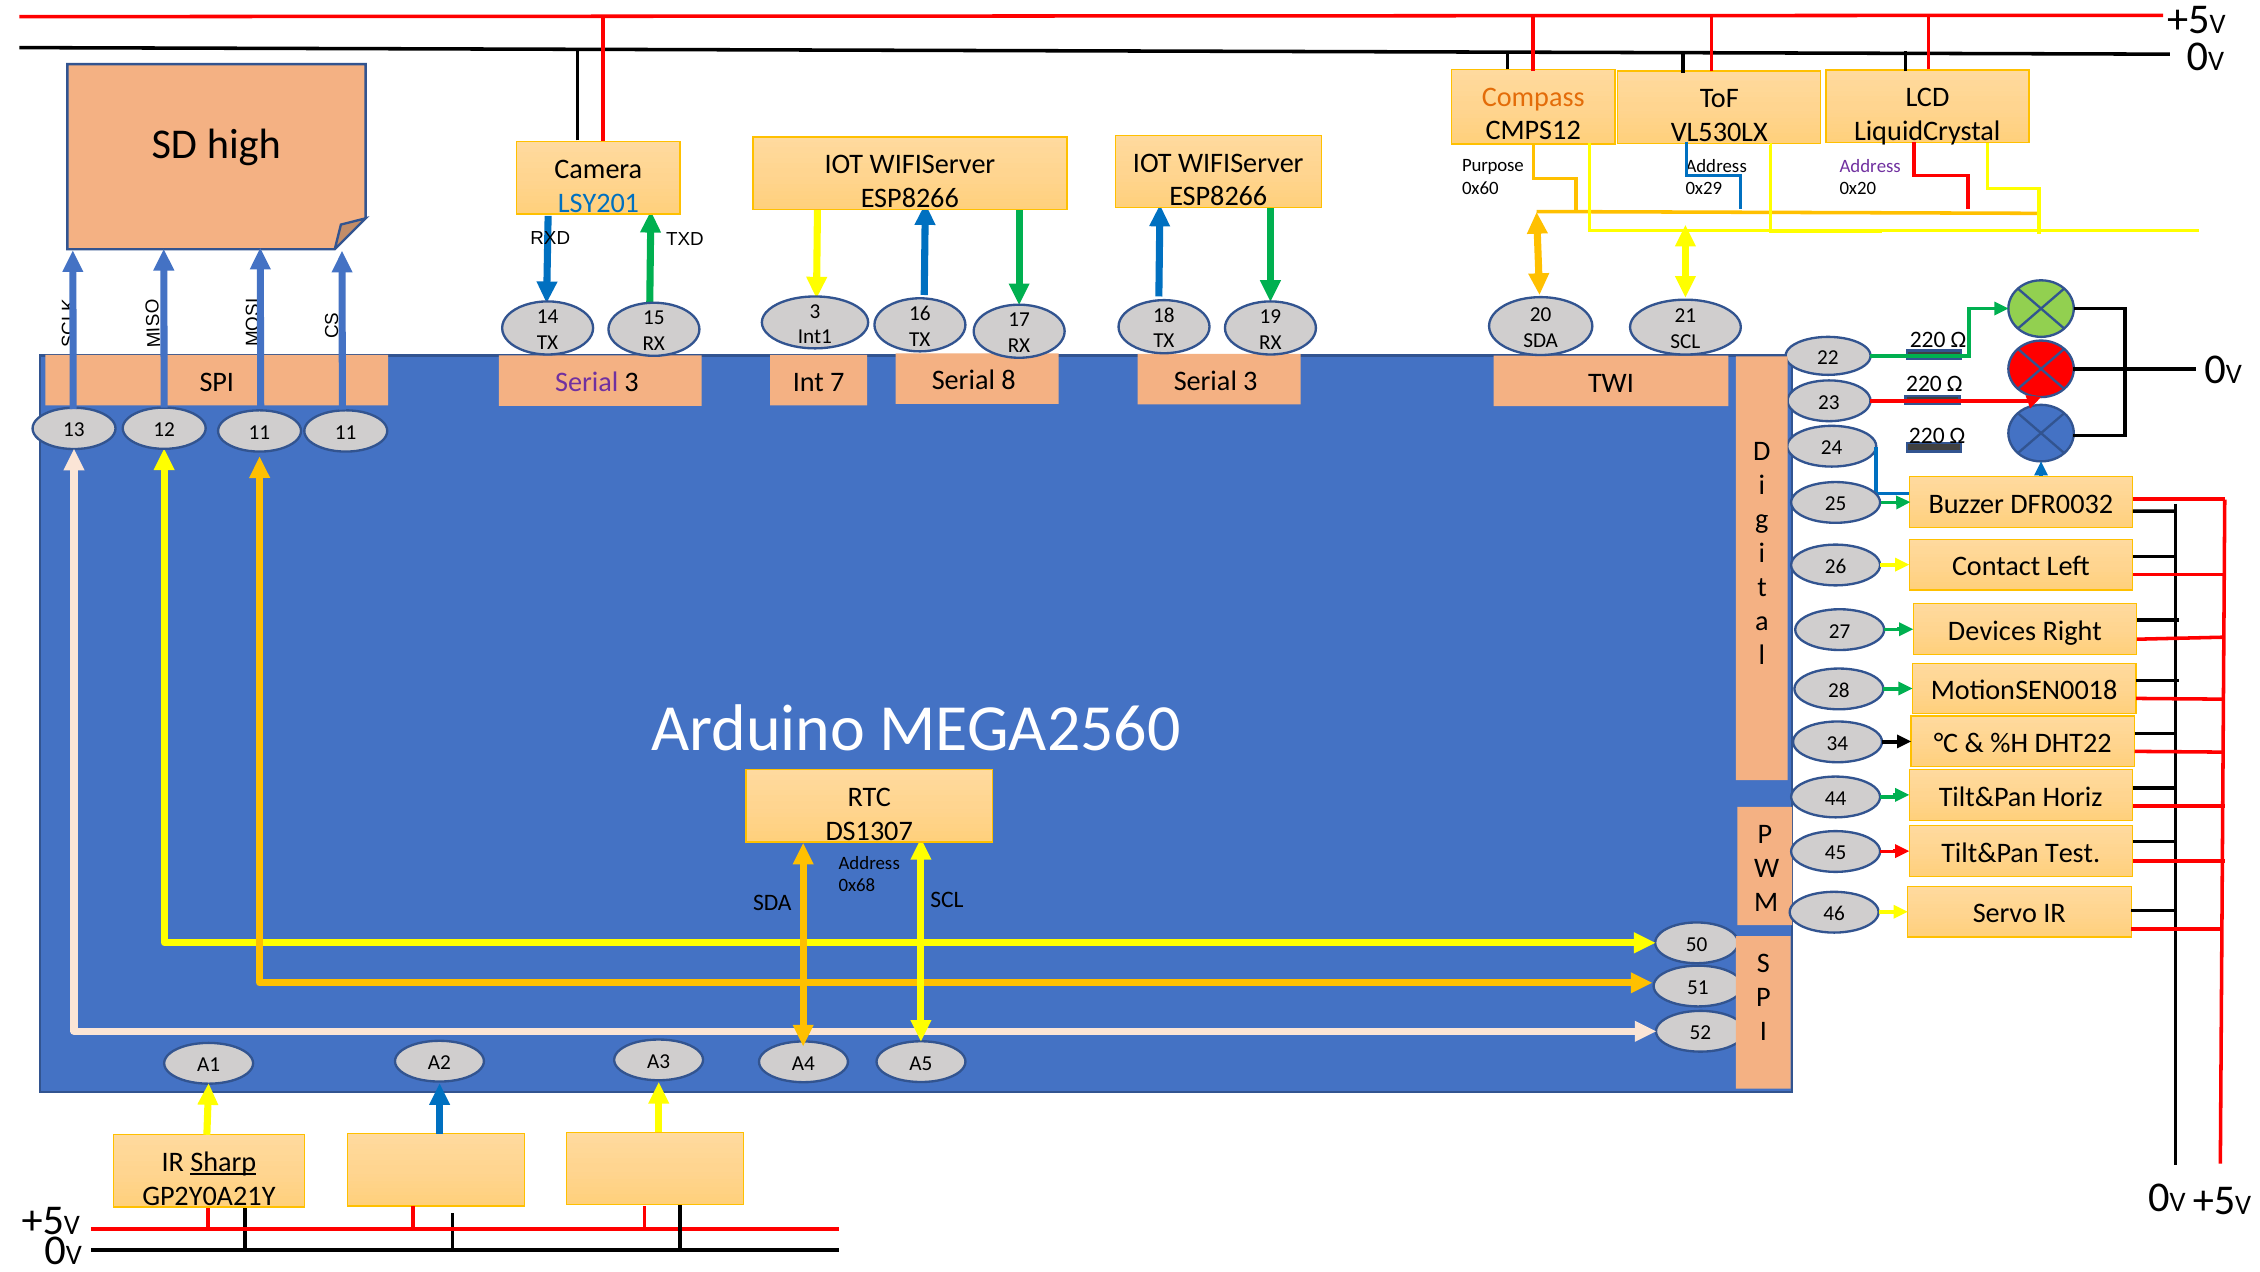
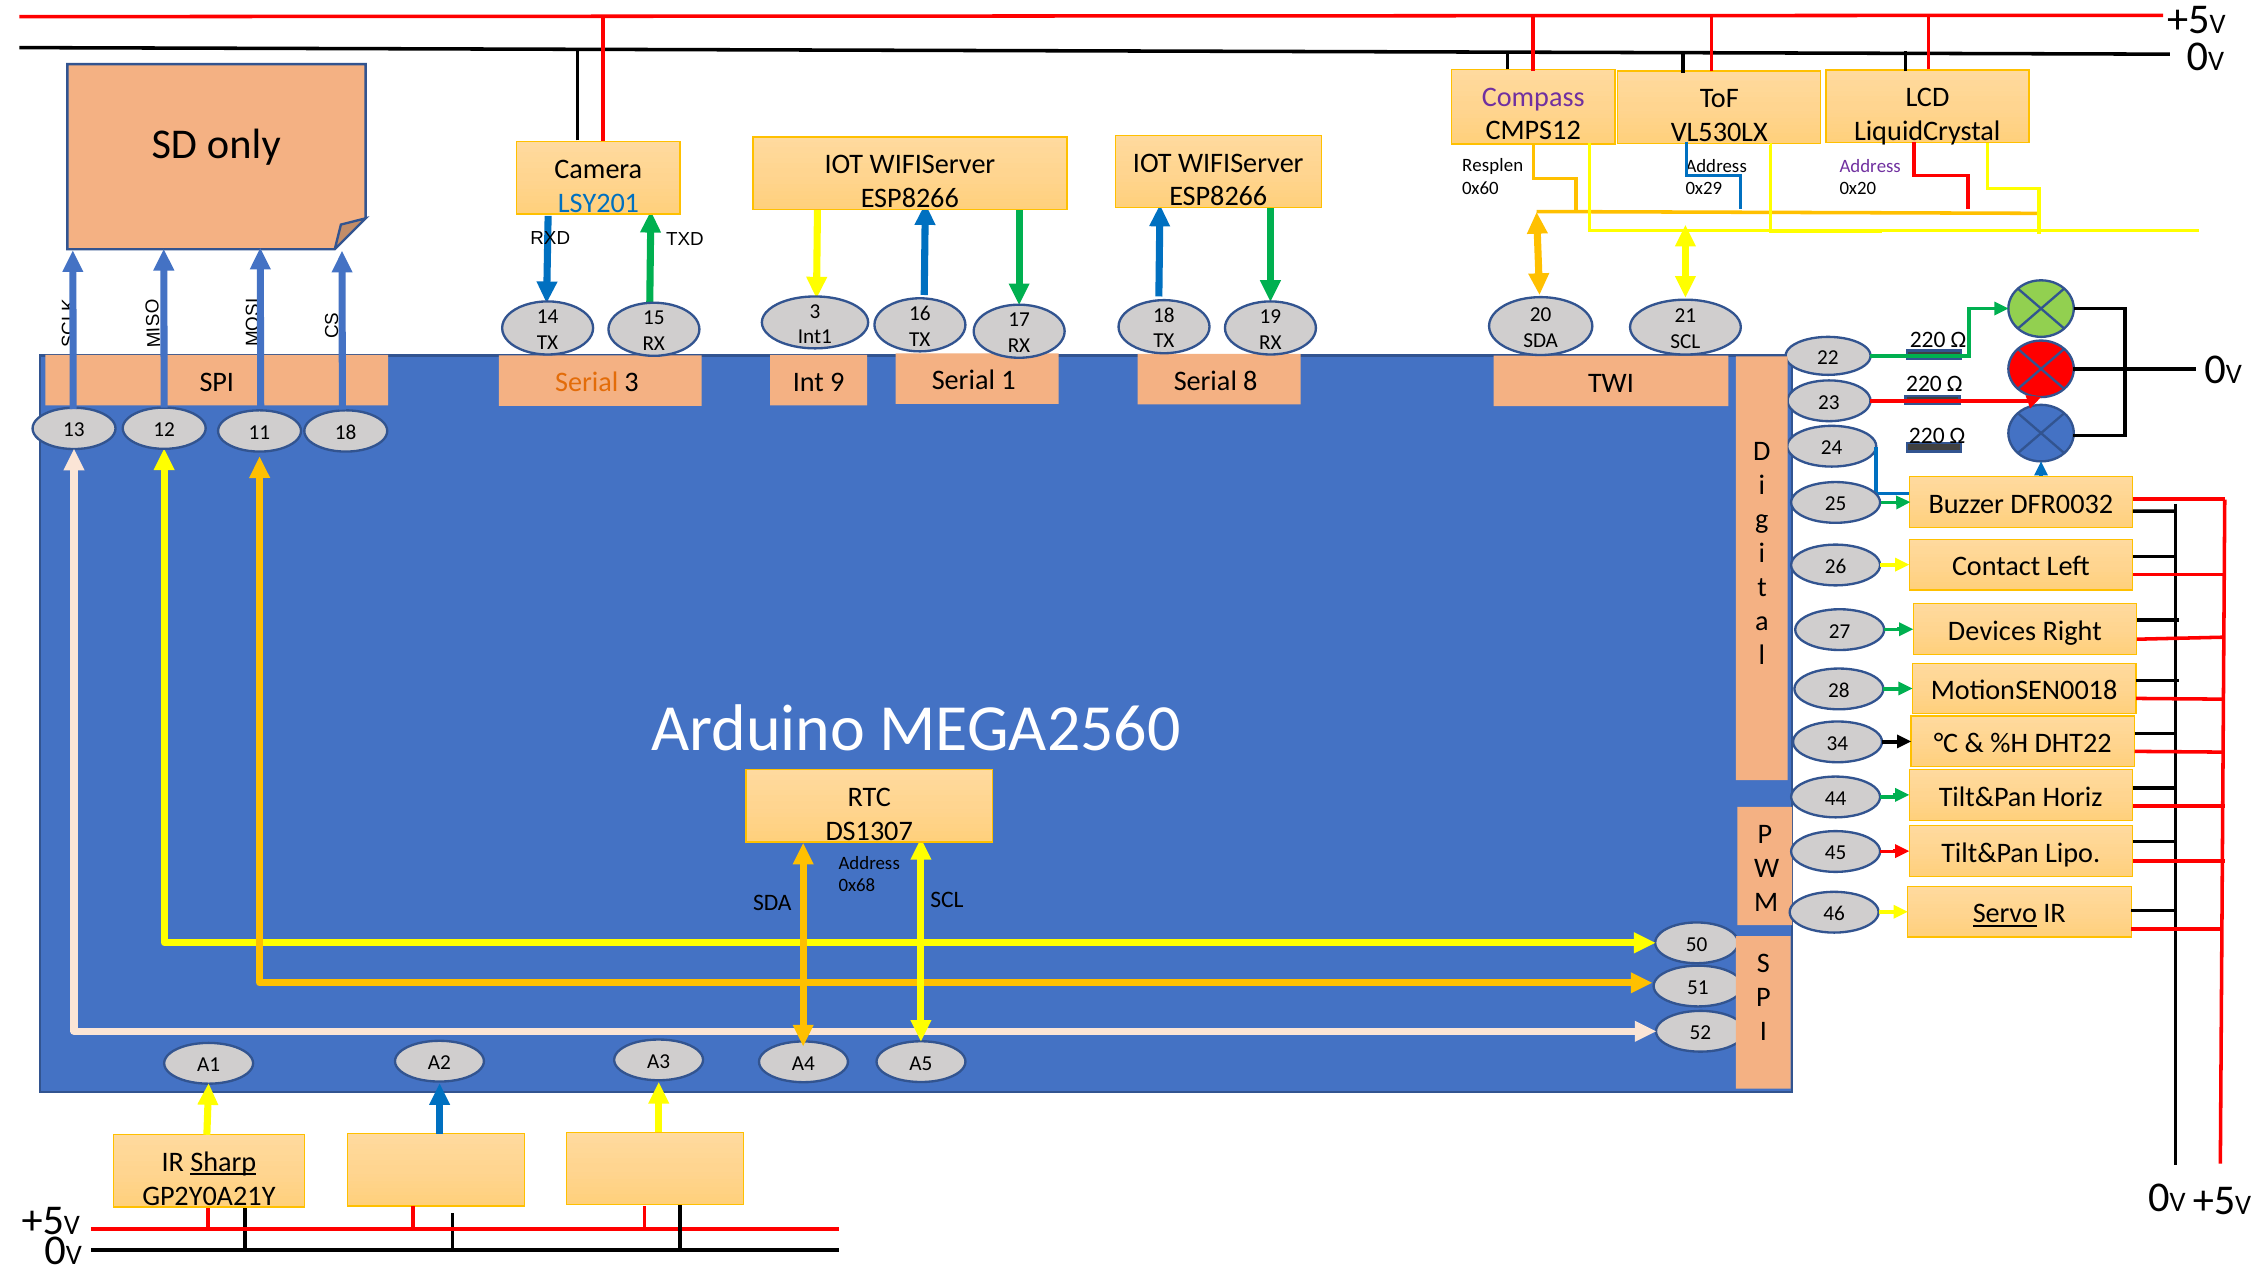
Compass colour: orange -> purple (1533, 97)
high: high -> only (244, 144)
Purpose: Purpose -> Resplen (1493, 165)
8: 8 -> 1 (1008, 380)
3: 3 -> 8 (1250, 381)
7: 7 -> 9 (837, 382)
Serial colour: purple -> orange (587, 382)
13 11: 11 -> 18 (346, 432)
Test: Test -> Lipo (2073, 852)
Servo underline: none -> present (2005, 913)
